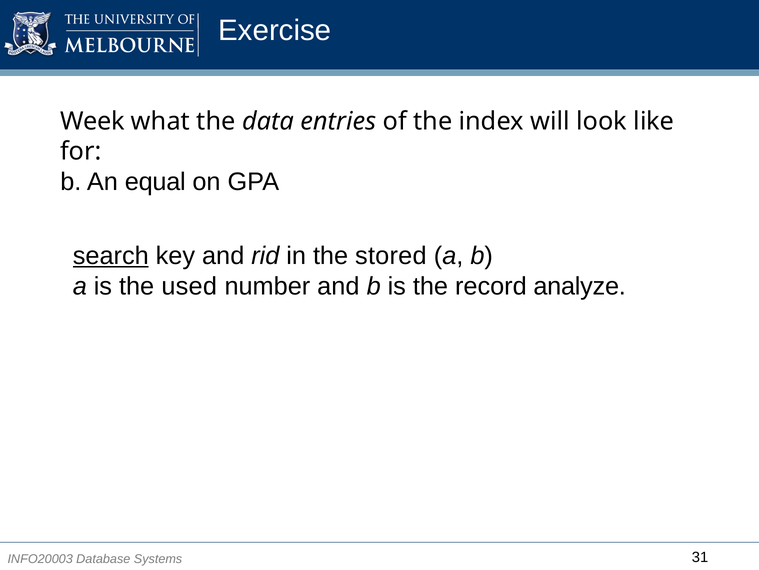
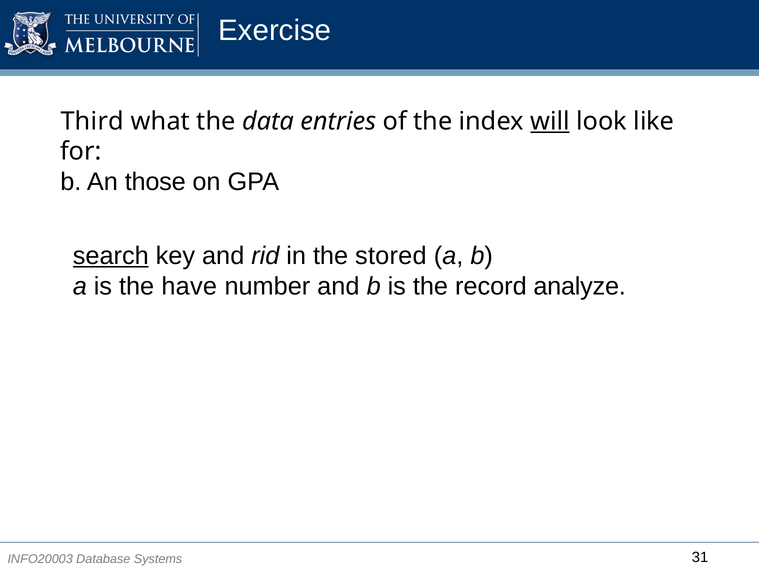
Week: Week -> Third (92, 121)
will underline: none -> present (550, 121)
equal: equal -> those (155, 182)
used: used -> have (189, 286)
